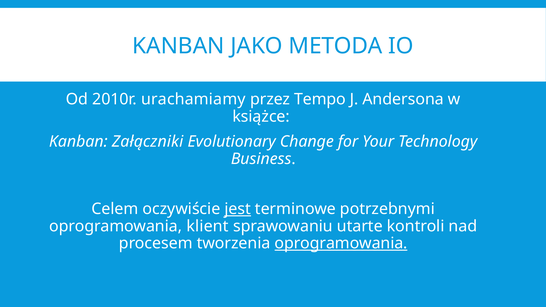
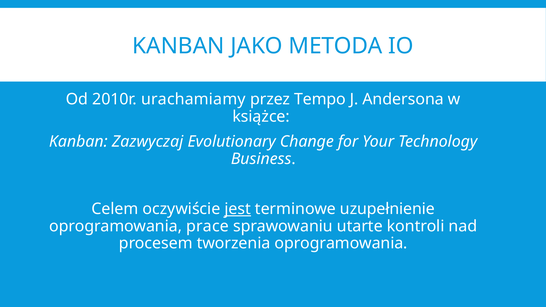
Załączniki: Załączniki -> Zazwyczaj (148, 142)
potrzebnymi: potrzebnymi -> uzupełnienie (387, 209)
klient: klient -> prace (208, 226)
oprogramowania underline: present -> none (341, 243)
